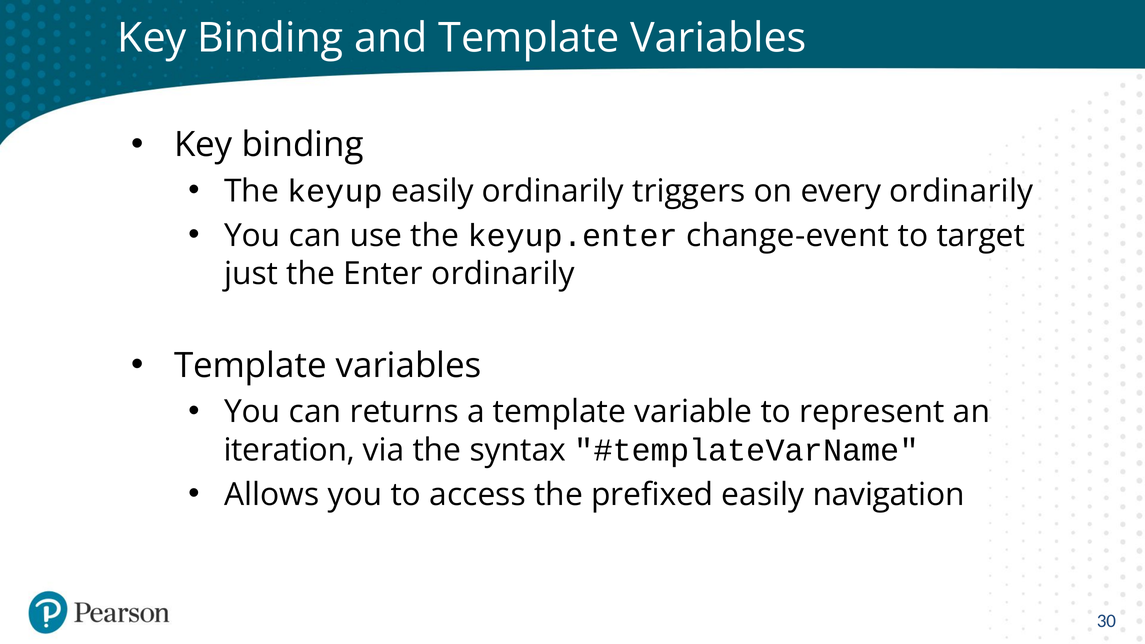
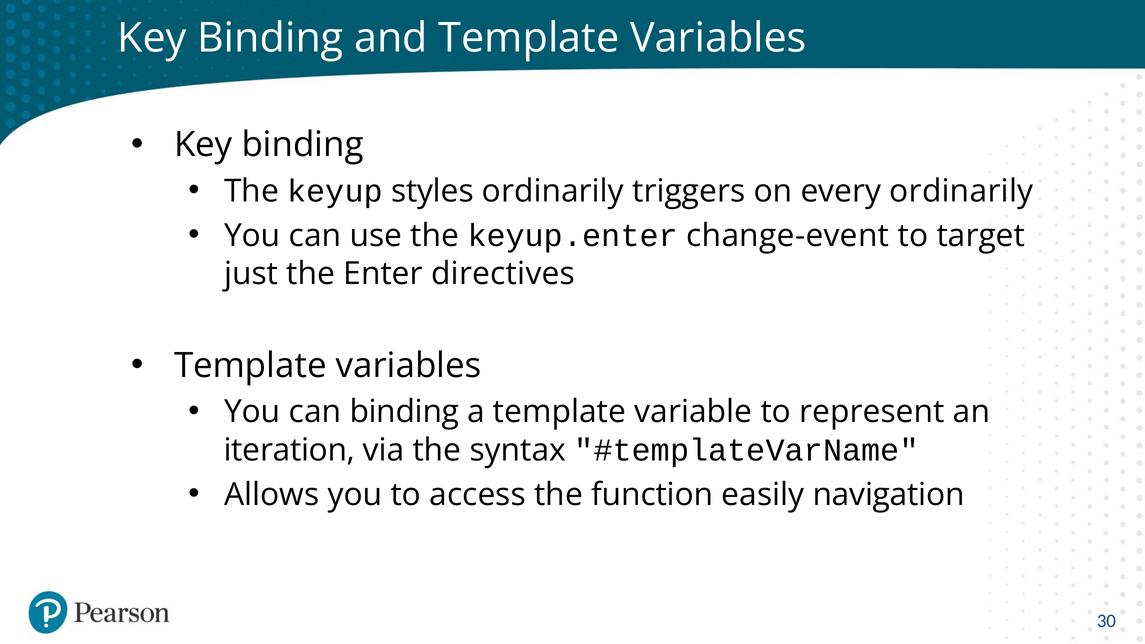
keyup easily: easily -> styles (432, 191)
Enter ordinarily: ordinarily -> directives (503, 274)
can returns: returns -> binding (404, 412)
prefixed: prefixed -> function (652, 495)
